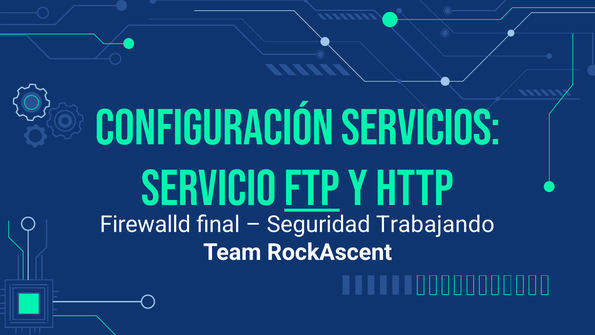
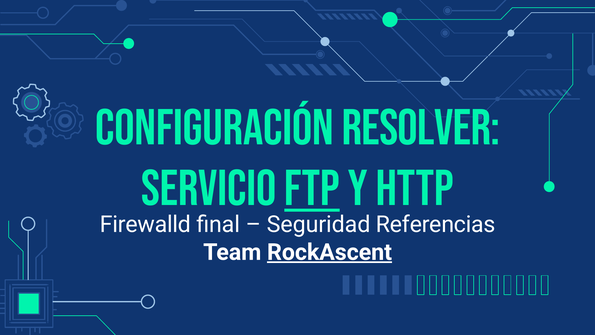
servicios: servicios -> resolver (421, 128)
Trabajando: Trabajando -> Referencias (436, 224)
RockAscent underline: none -> present (330, 252)
